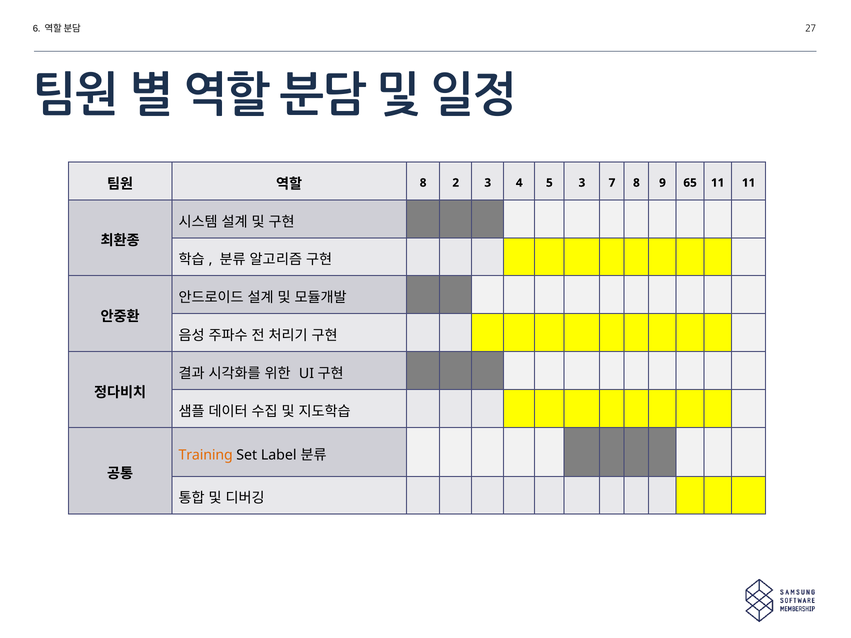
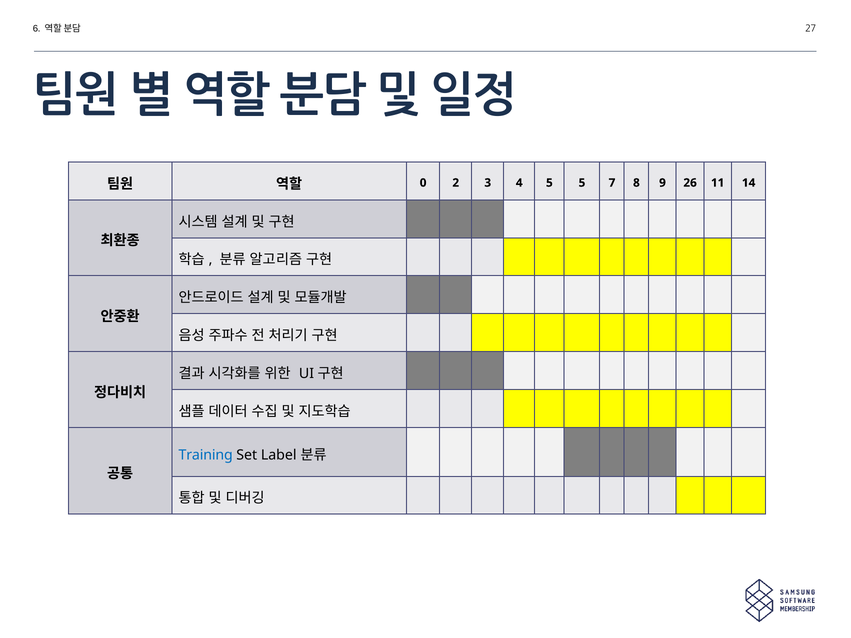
8: 8 -> 0 (423, 183)
5 3: 3 -> 5 (582, 183)
65: 65 -> 26 (690, 183)
11 11: 11 -> 14 (749, 183)
Training colour: orange -> blue (206, 455)
